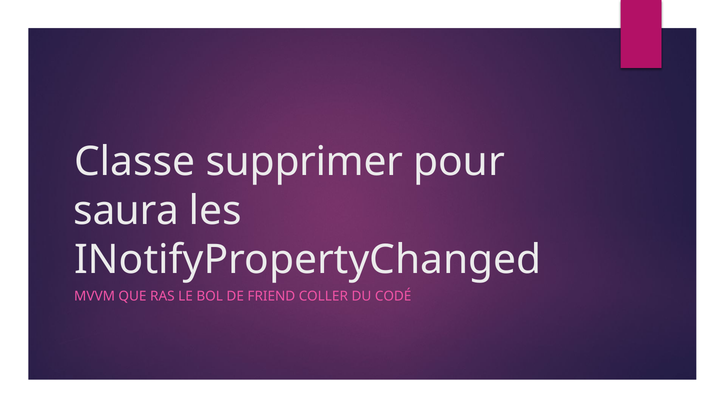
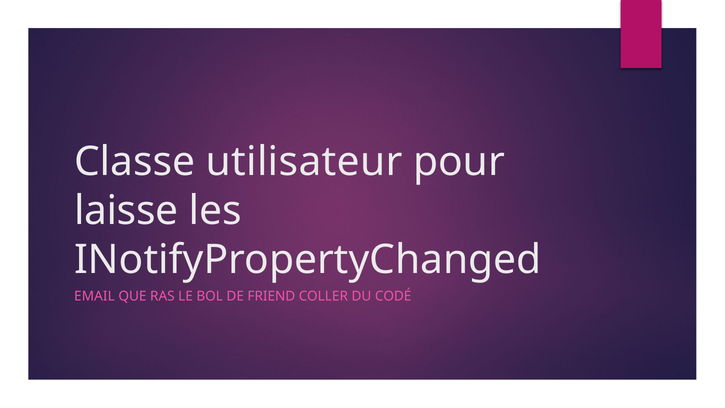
supprimer: supprimer -> utilisateur (304, 162)
saura: saura -> laisse (126, 211)
MVVM: MVVM -> EMAIL (94, 296)
